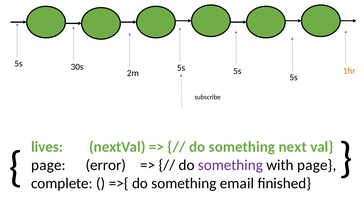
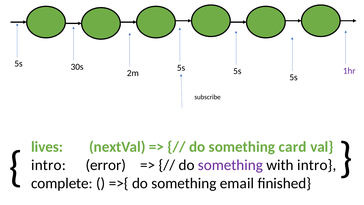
1hr colour: orange -> purple (349, 71)
next: next -> card (293, 147)
page: page -> intro (49, 165)
with page: page -> intro (317, 165)
